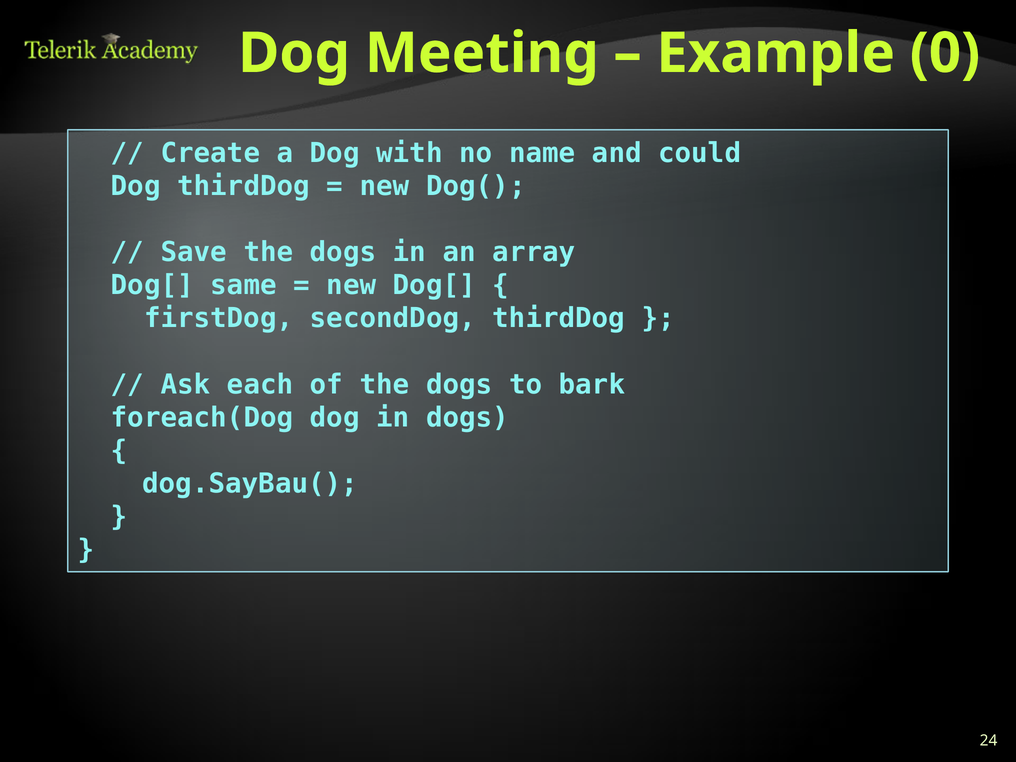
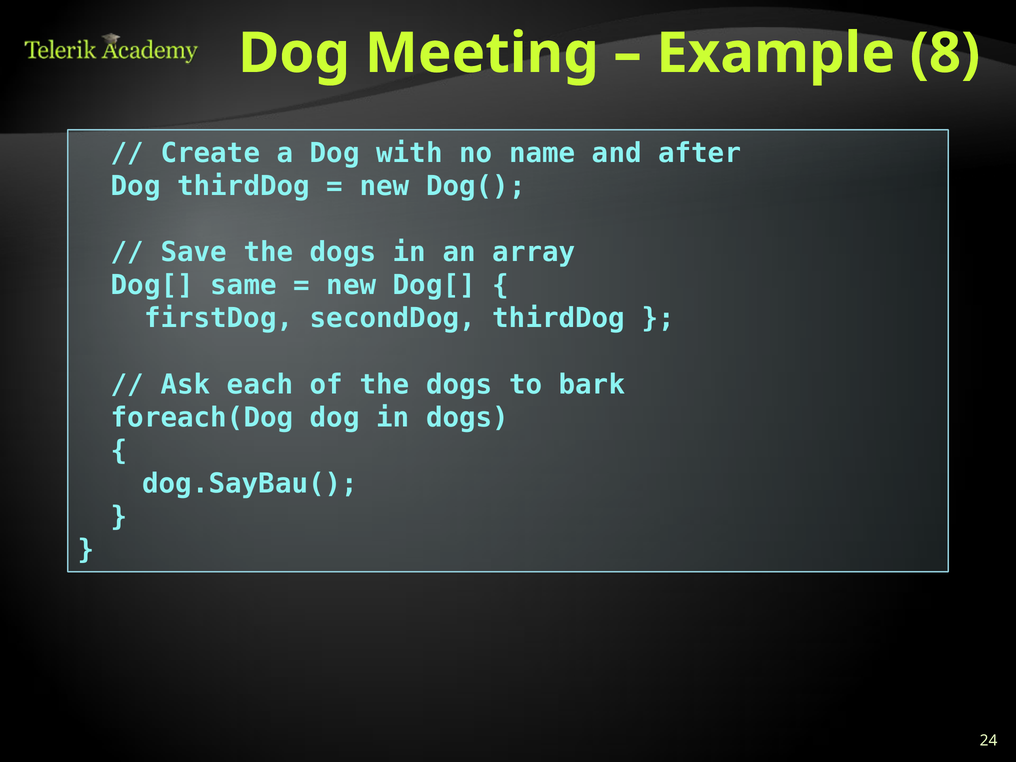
0: 0 -> 8 (945, 53)
could: could -> after (700, 153)
